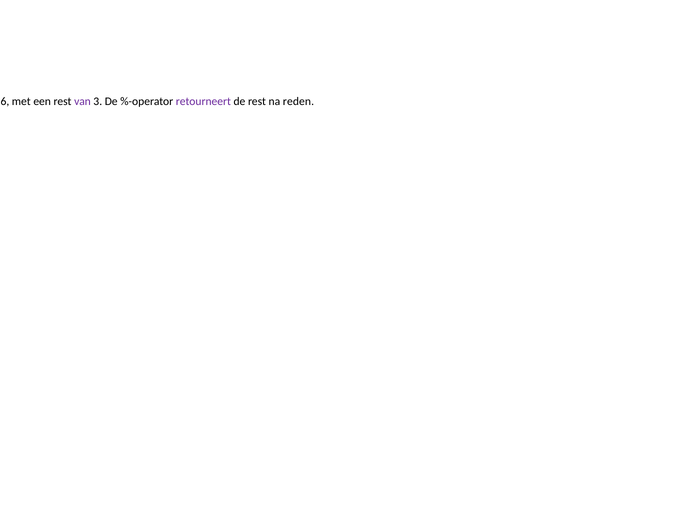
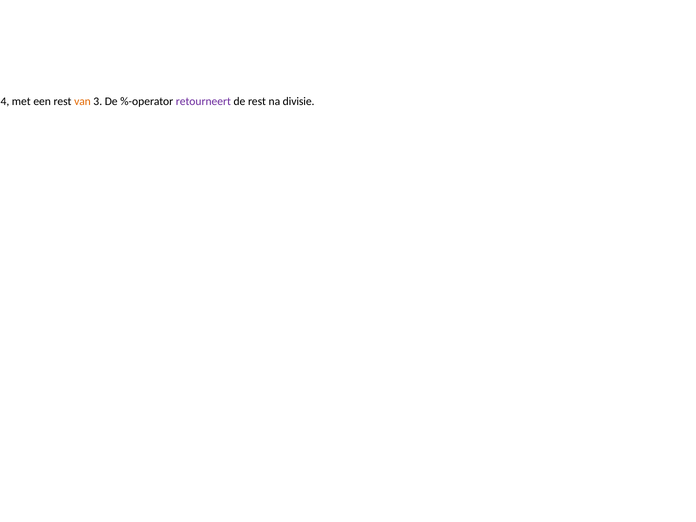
6: 6 -> 4 (5, 102)
van colour: purple -> orange (82, 102)
reden: reden -> divisie (299, 102)
